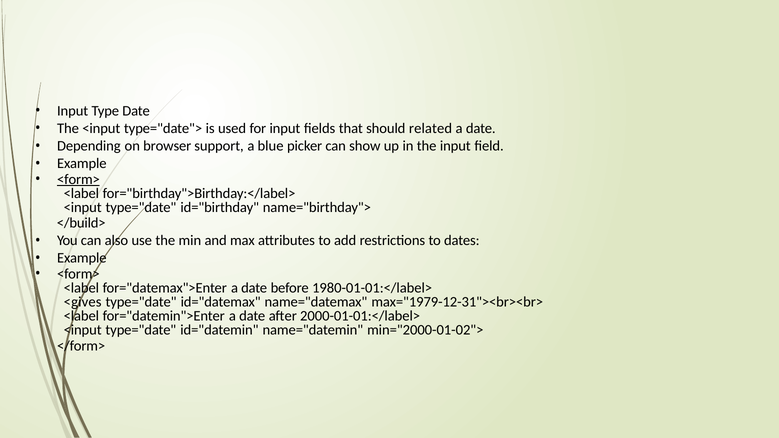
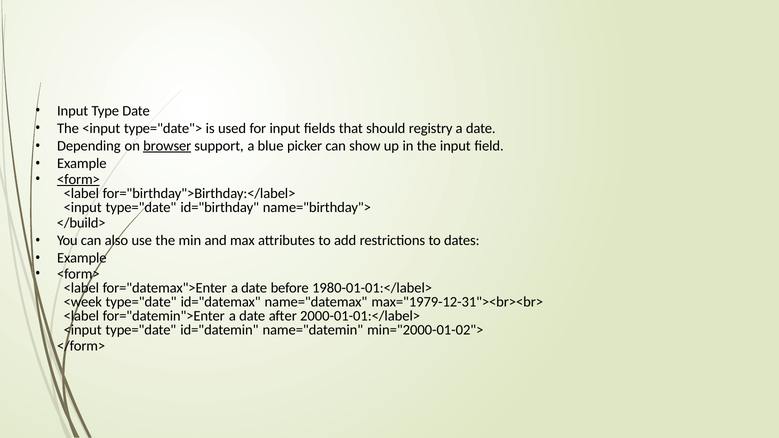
related: related -> registry (431, 128)
browser underline: none -> present (167, 146)
<gives: <gives -> <week (83, 302)
